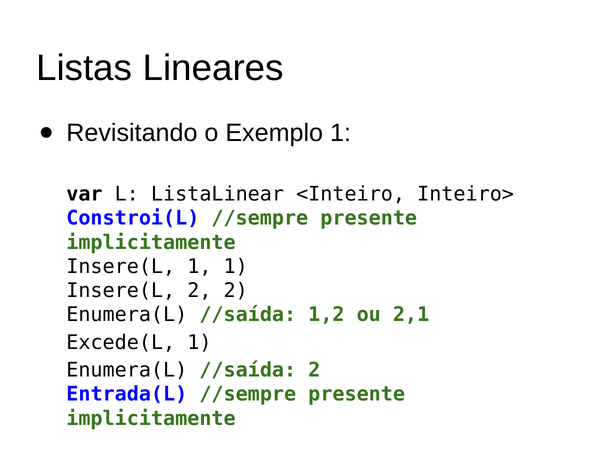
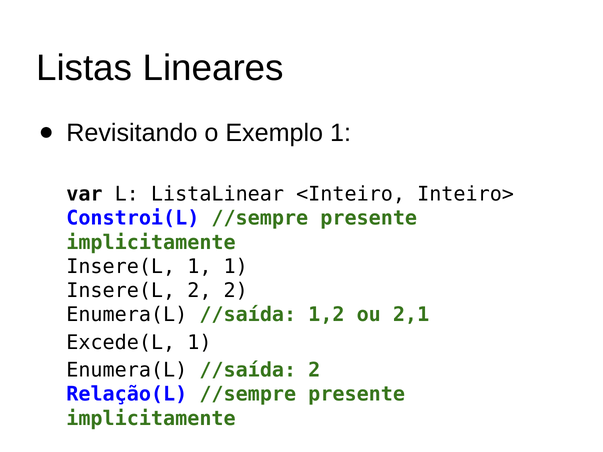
Entrada(L: Entrada(L -> Relação(L (127, 395)
